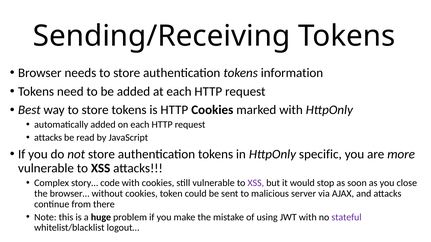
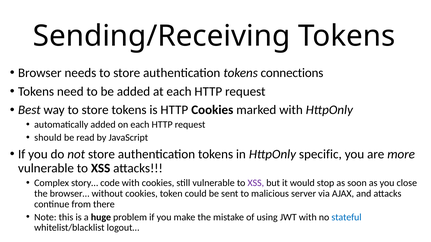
information: information -> connections (292, 73)
attacks: attacks -> should (48, 138)
stateful colour: purple -> blue (347, 217)
